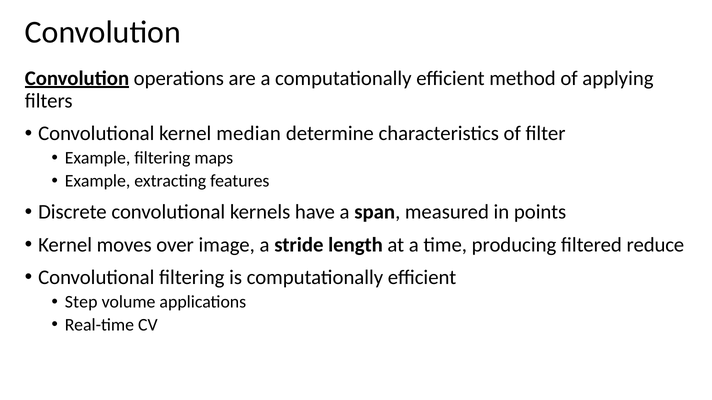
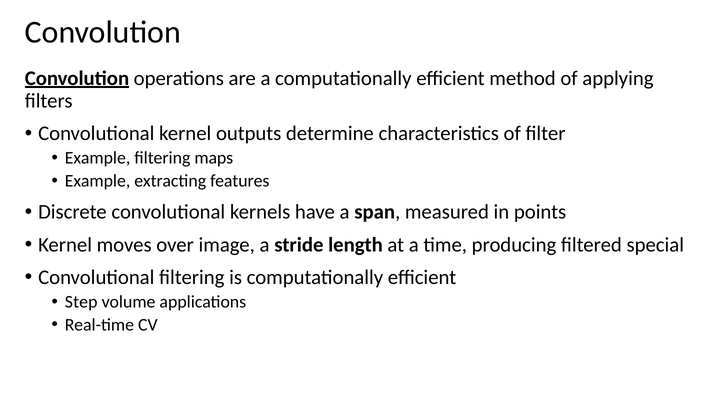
median: median -> outputs (249, 134)
reduce: reduce -> special (655, 245)
